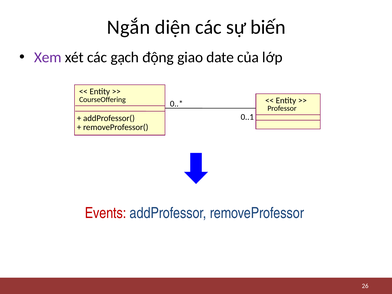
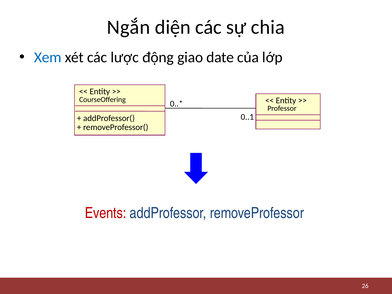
biến: biến -> chia (268, 27)
Xem colour: purple -> blue (48, 57)
gạch: gạch -> lược (125, 57)
